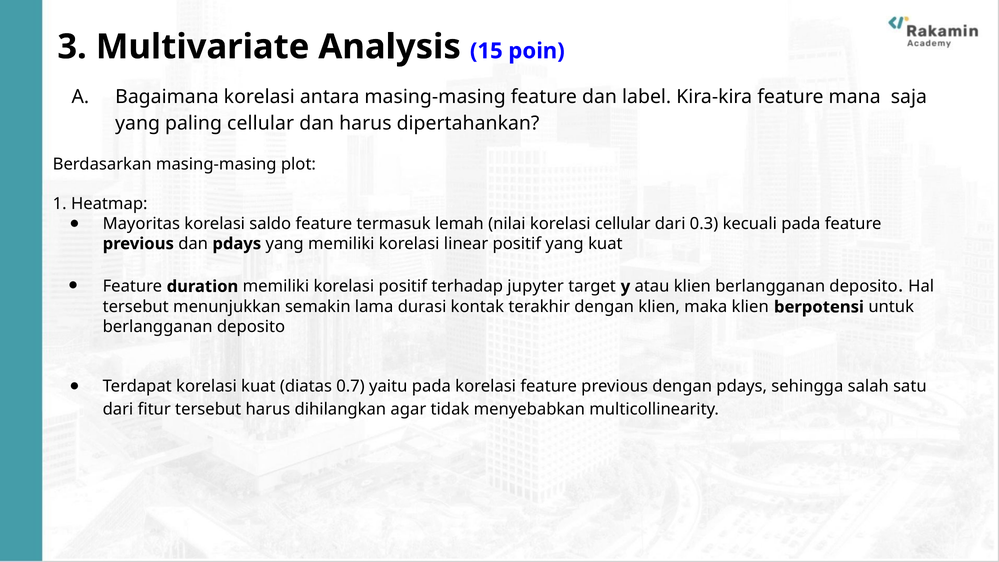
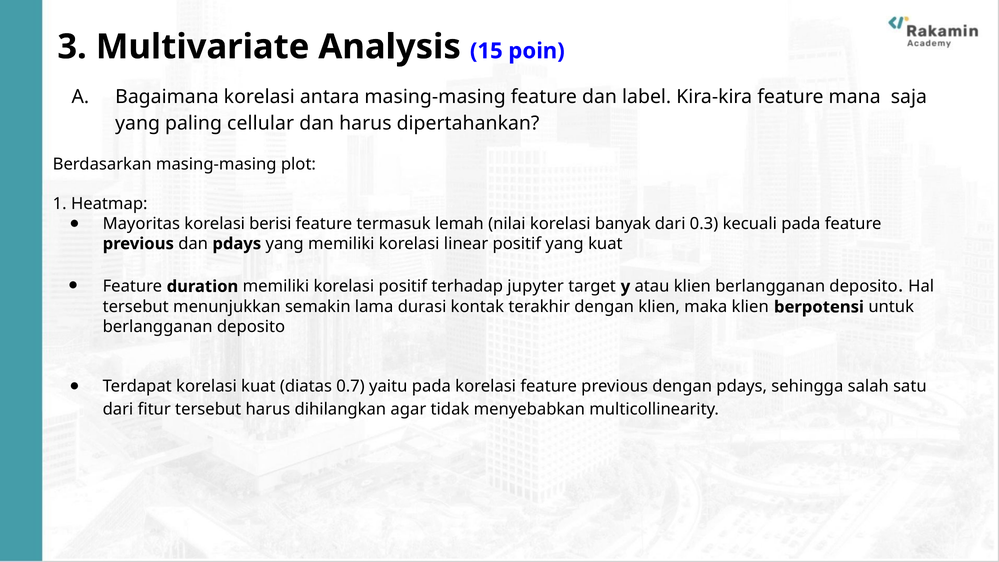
saldo: saldo -> berisi (270, 224)
korelasi cellular: cellular -> banyak (623, 224)
